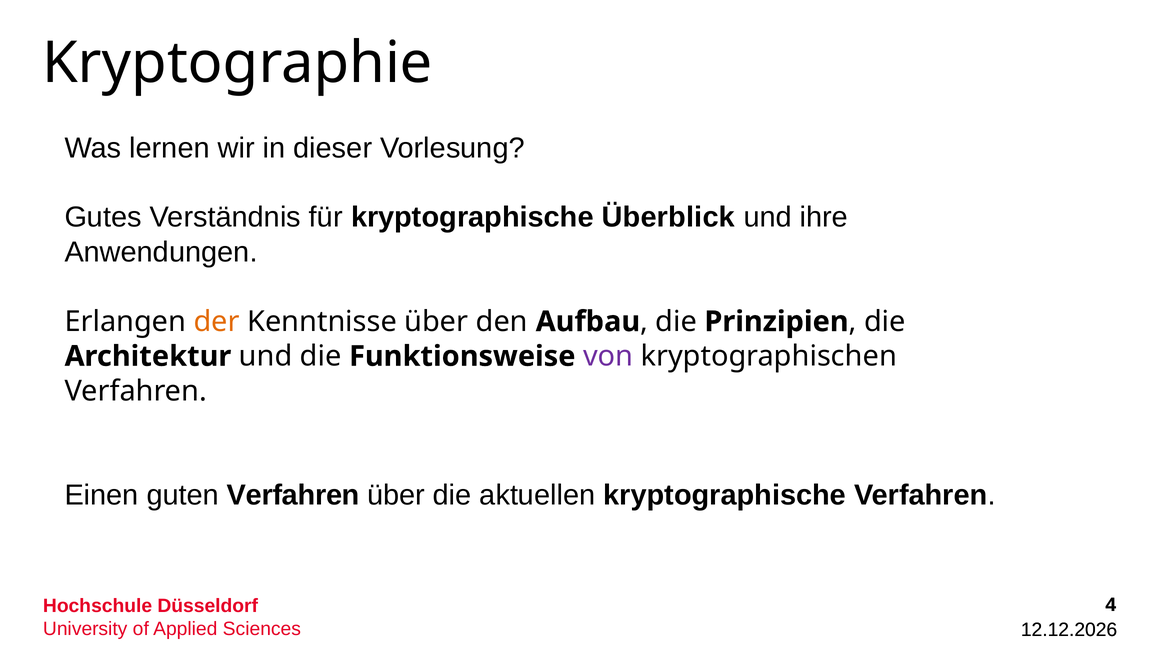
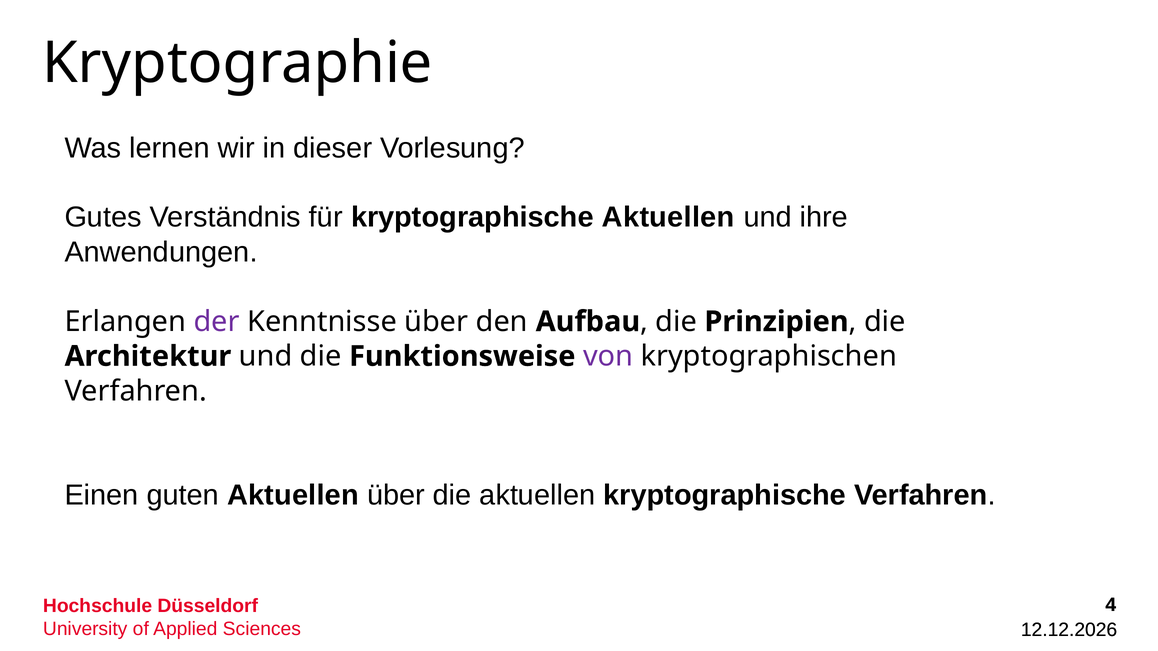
kryptographische Überblick: Überblick -> Aktuellen (668, 218)
der colour: orange -> purple (217, 322)
guten Verfahren: Verfahren -> Aktuellen (293, 495)
